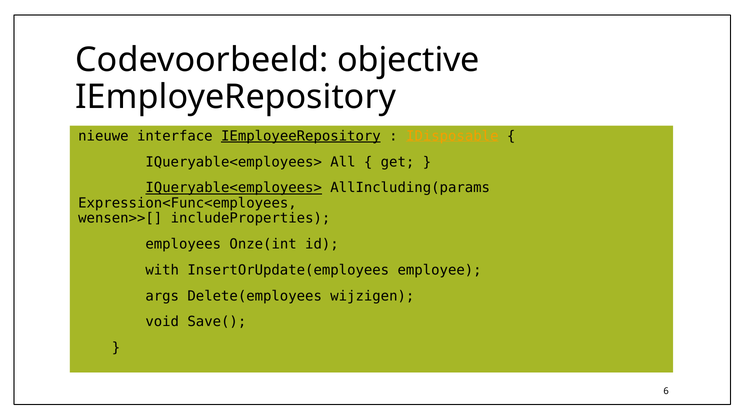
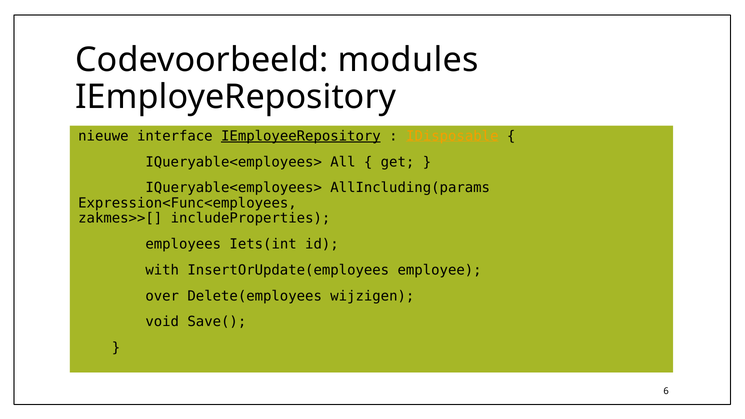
objective: objective -> modules (408, 60)
IQueryable<employees> underline: present -> none (234, 188)
wensen>>[: wensen>>[ -> zakmes>>[ (120, 218)
Onze(int: Onze(int -> Iets(int (263, 244)
args: args -> over (162, 296)
